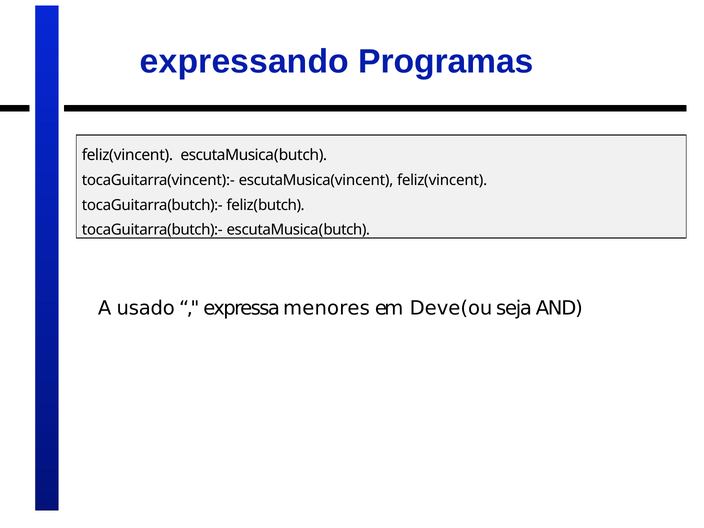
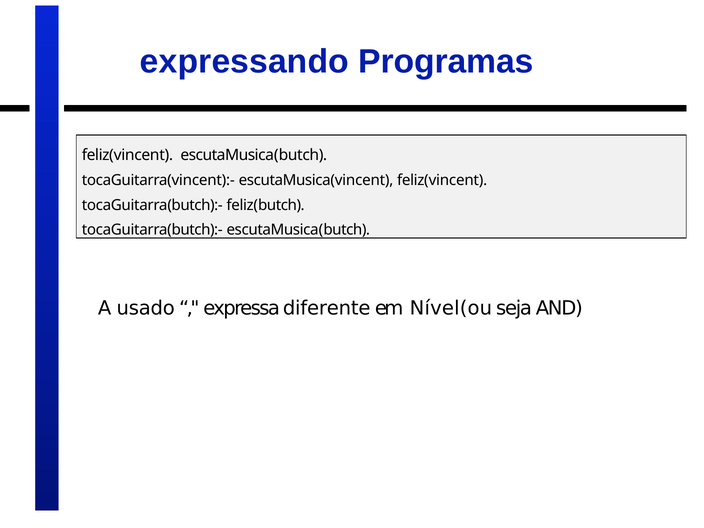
menores: menores -> diferente (327, 308)
Deve(ou: Deve(ou -> Nível(ou (451, 308)
